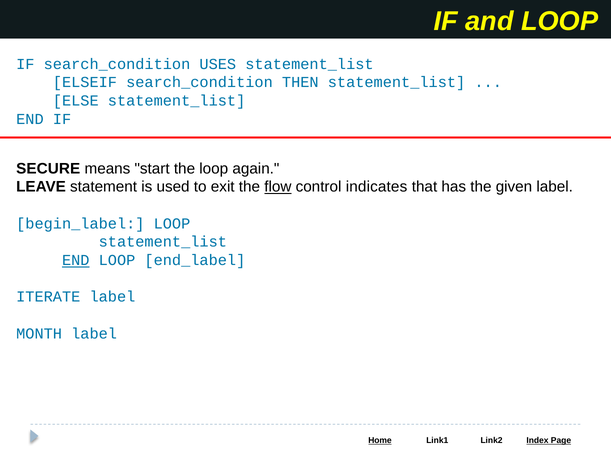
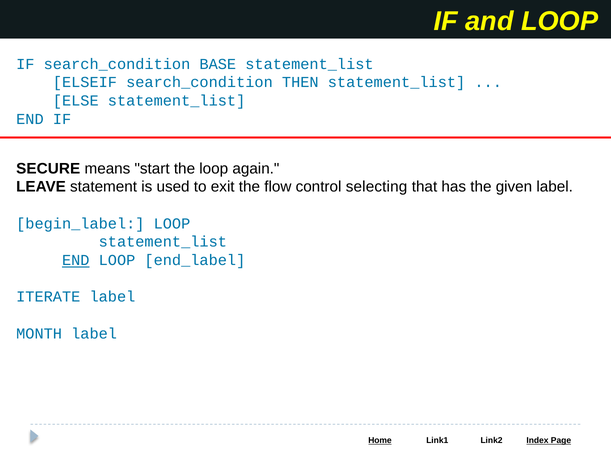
USES: USES -> BASE (218, 64)
flow underline: present -> none (278, 187)
indicates: indicates -> selecting (377, 187)
